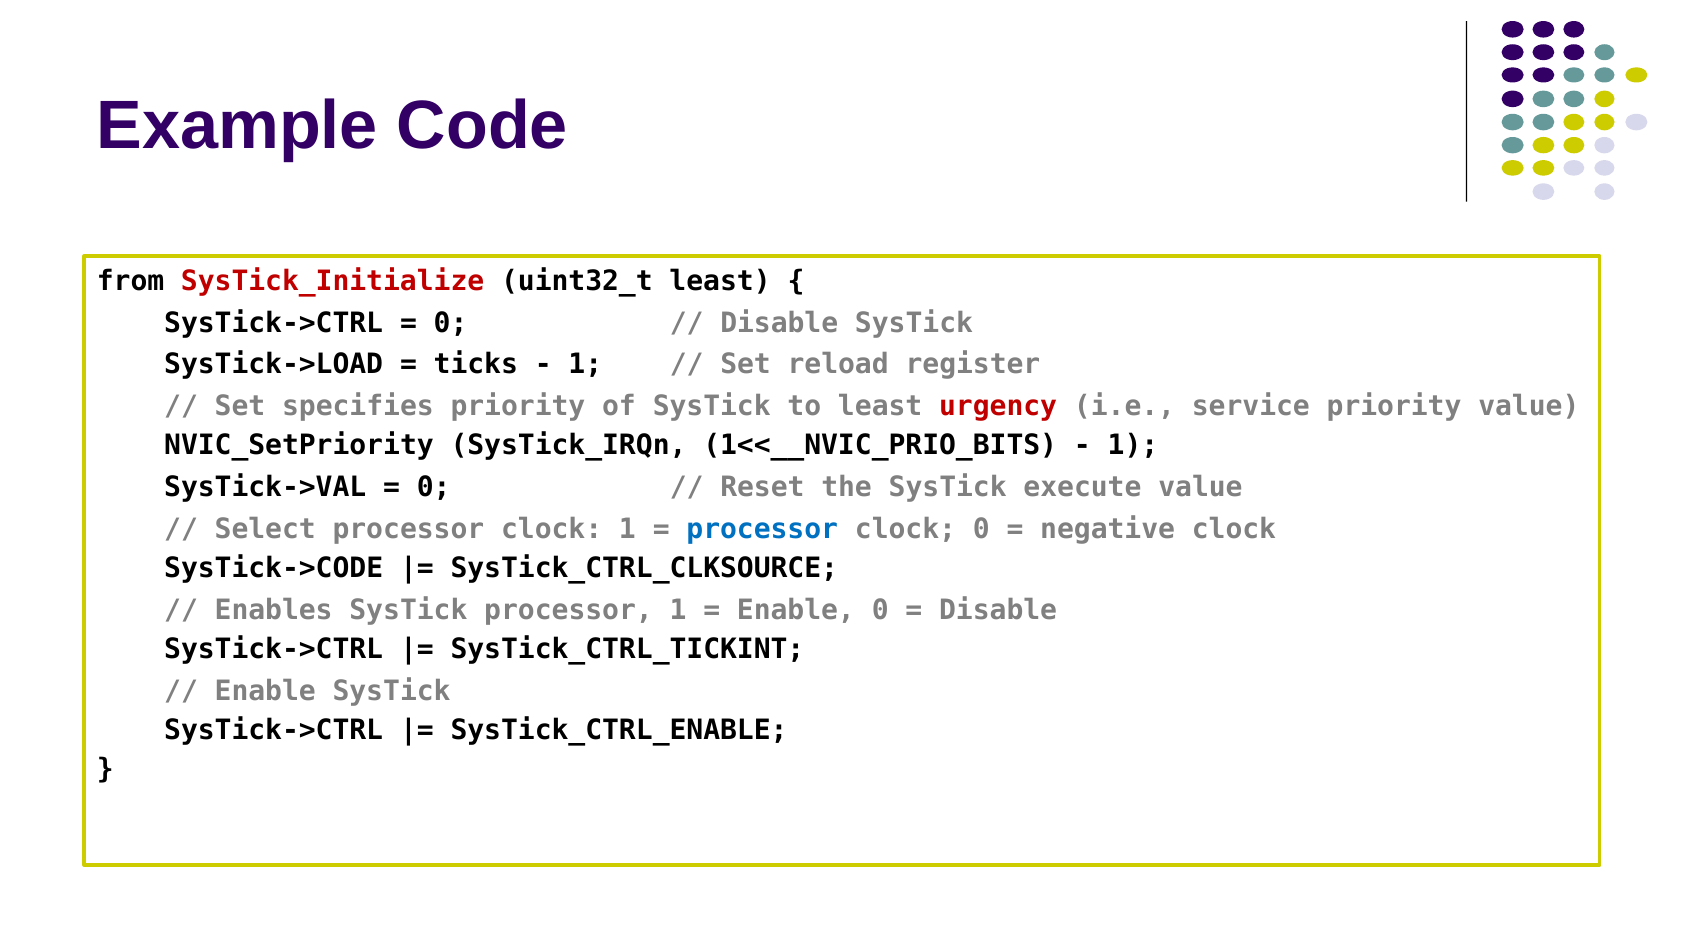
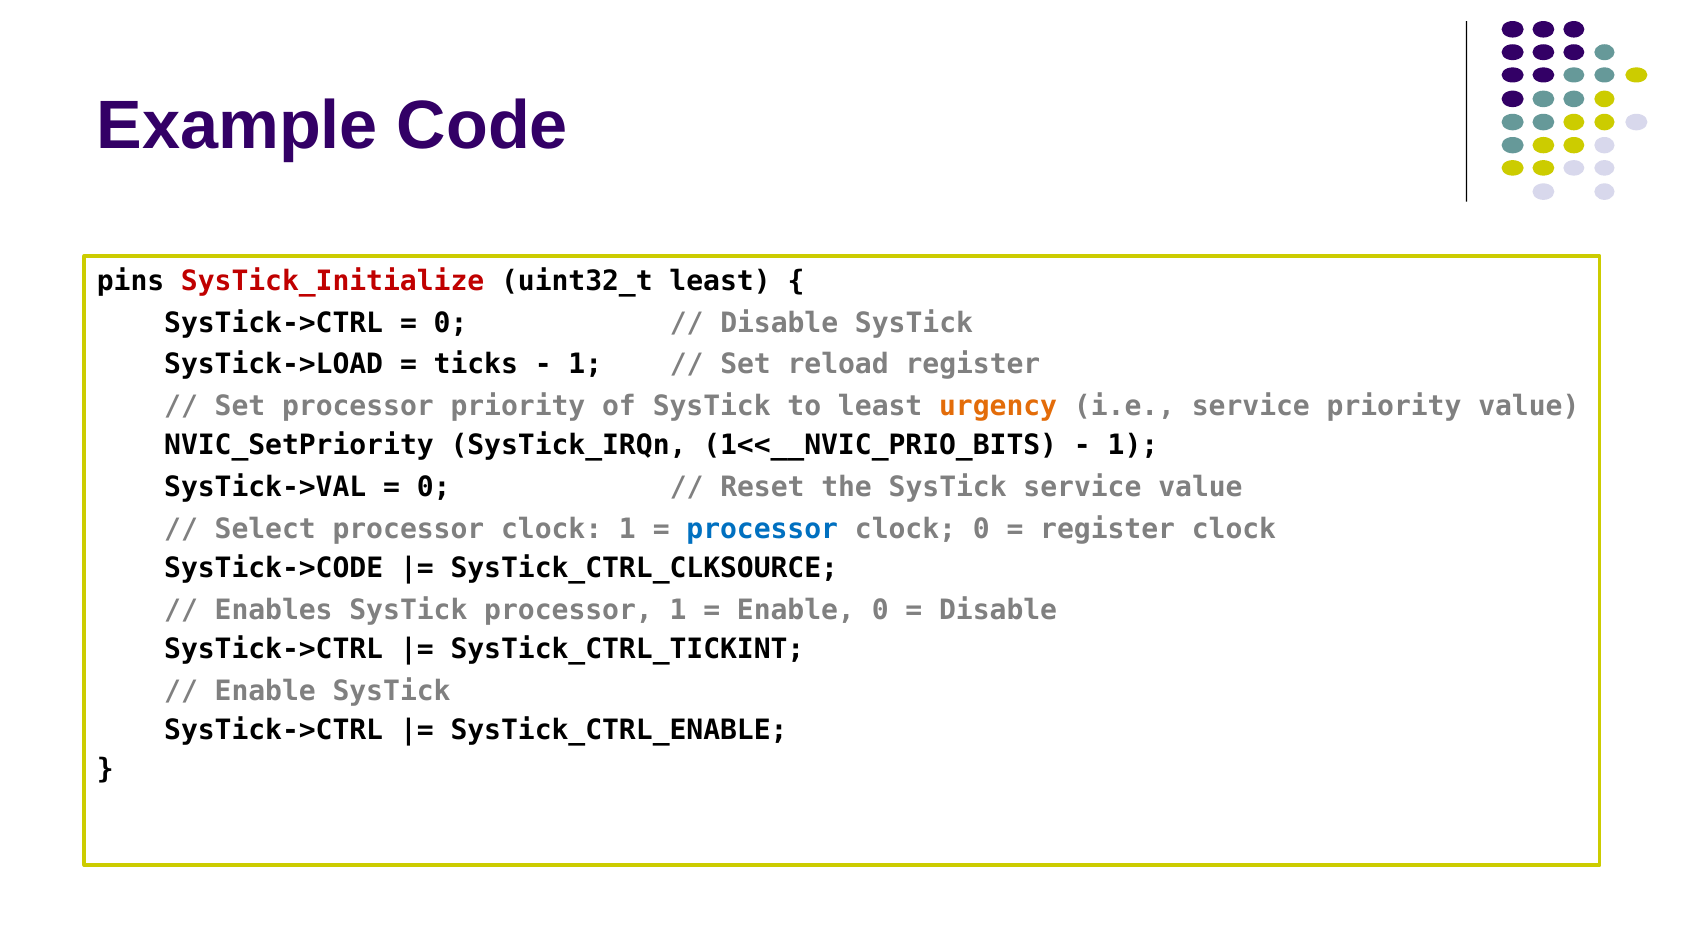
from: from -> pins (131, 281)
Set specifies: specifies -> processor (358, 406)
urgency colour: red -> orange (998, 406)
SysTick execute: execute -> service (1082, 487)
negative: negative -> register (1108, 529)
